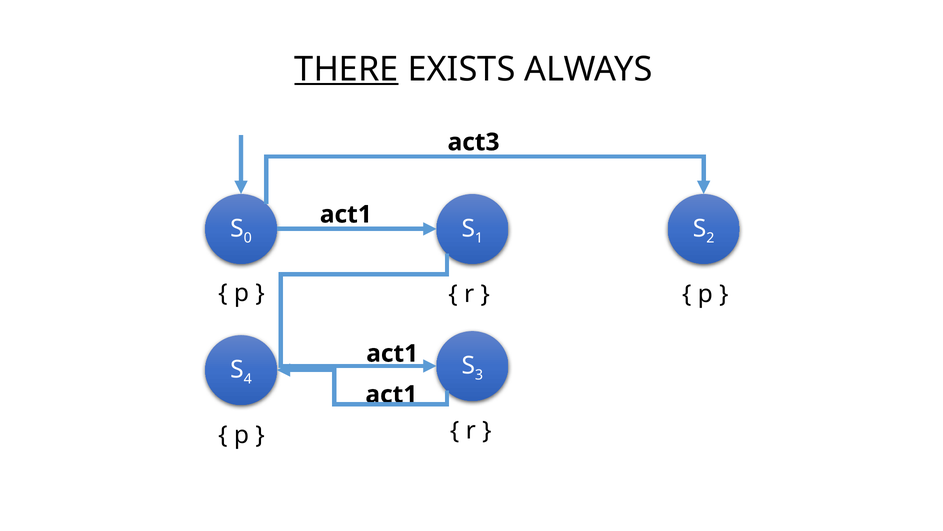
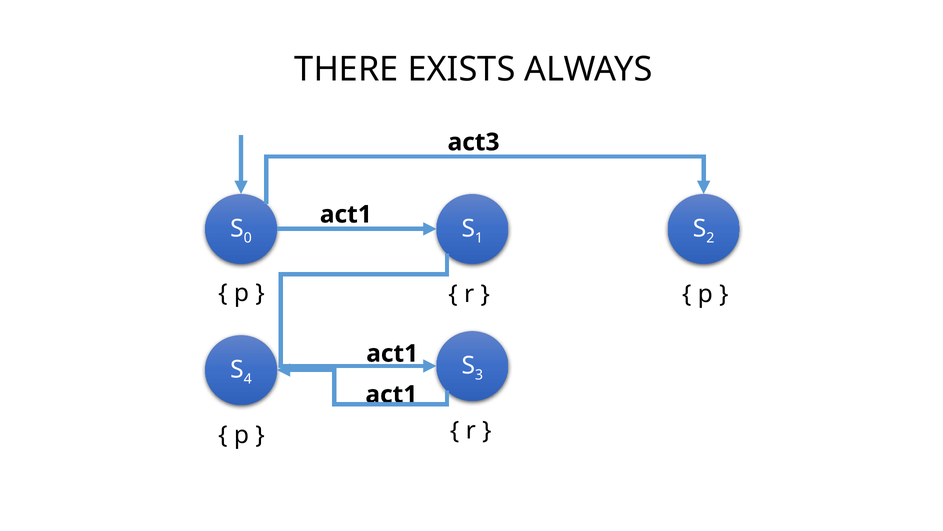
THERE underline: present -> none (346, 69)
